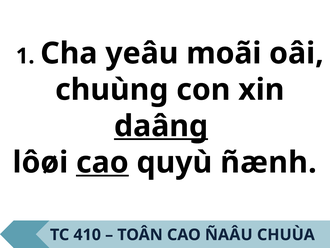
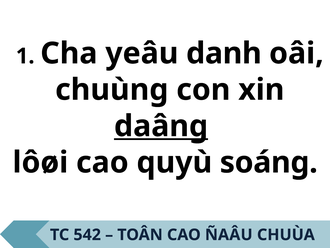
moãi: moãi -> danh (224, 53)
cao underline: present -> none (102, 162)
ñænh: ñænh -> soáng (269, 162)
410: 410 -> 542 (87, 234)
